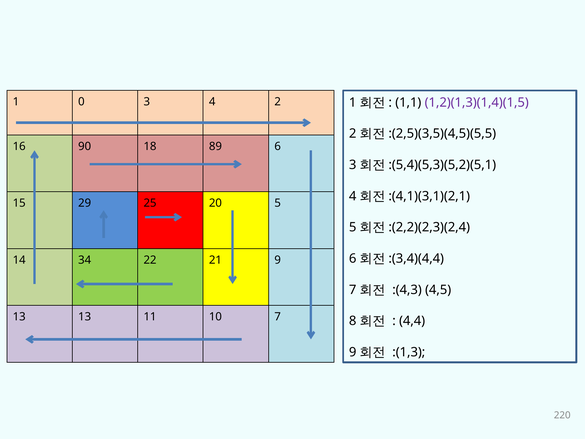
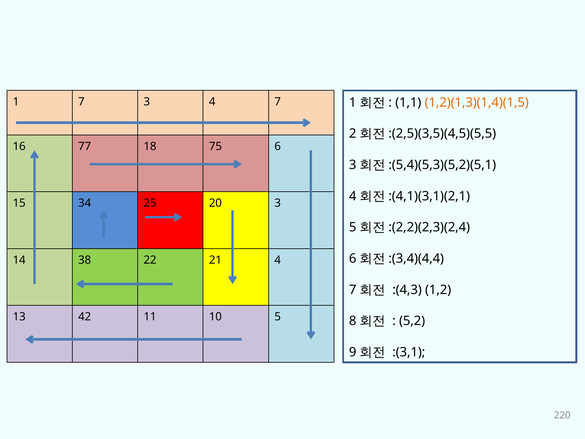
1,2)(1,3)(1,4)(1,5 colour: purple -> orange (477, 102)
1 0: 0 -> 7 (81, 102)
4 2: 2 -> 7 (278, 102)
90: 90 -> 77 (85, 146)
89: 89 -> 75 (215, 146)
29: 29 -> 34 (85, 203)
20 5: 5 -> 3 (278, 203)
34: 34 -> 38 (85, 260)
21 9: 9 -> 4 (278, 260)
4,5: 4,5 -> 1,2 (438, 290)
13 13: 13 -> 42 (85, 317)
7: 7 -> 5 (278, 317)
4,4: 4,4 -> 5,2 (412, 321)
:(1,3: :(1,3 -> :(3,1 (409, 352)
